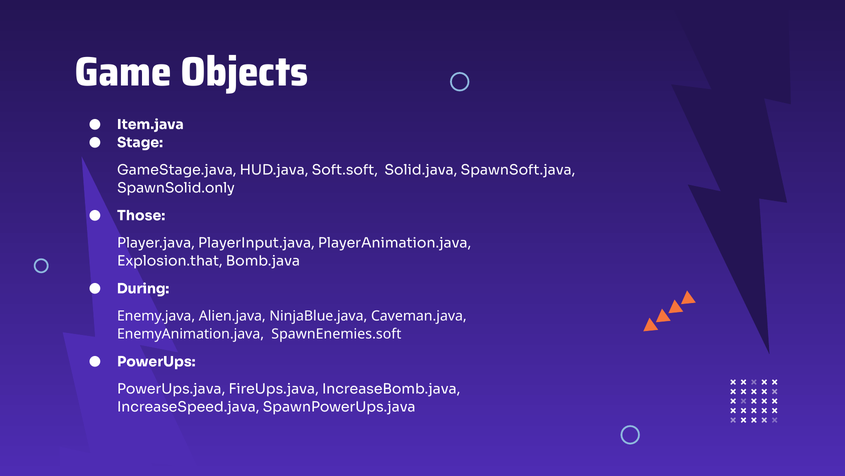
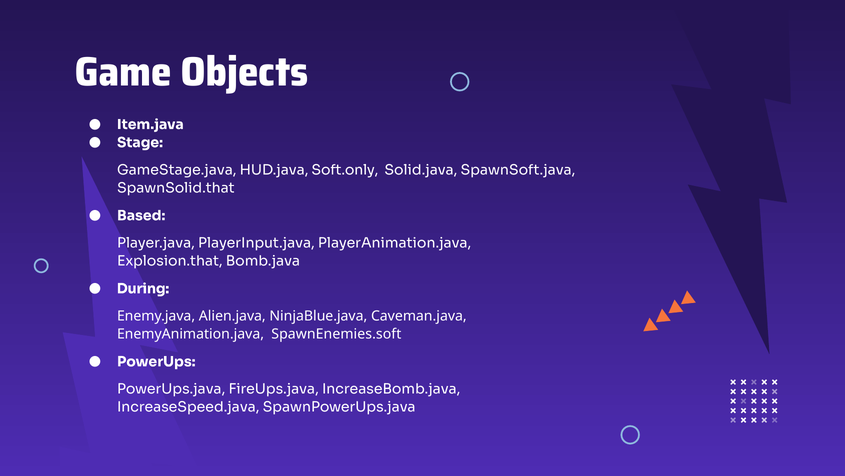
Soft.soft: Soft.soft -> Soft.only (345, 170)
SpawnSolid.only: SpawnSolid.only -> SpawnSolid.that (176, 188)
Those: Those -> Based (141, 215)
